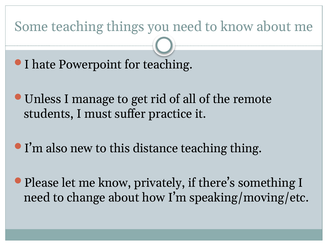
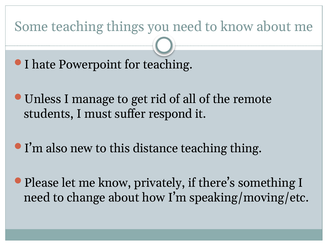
practice: practice -> respond (170, 114)
